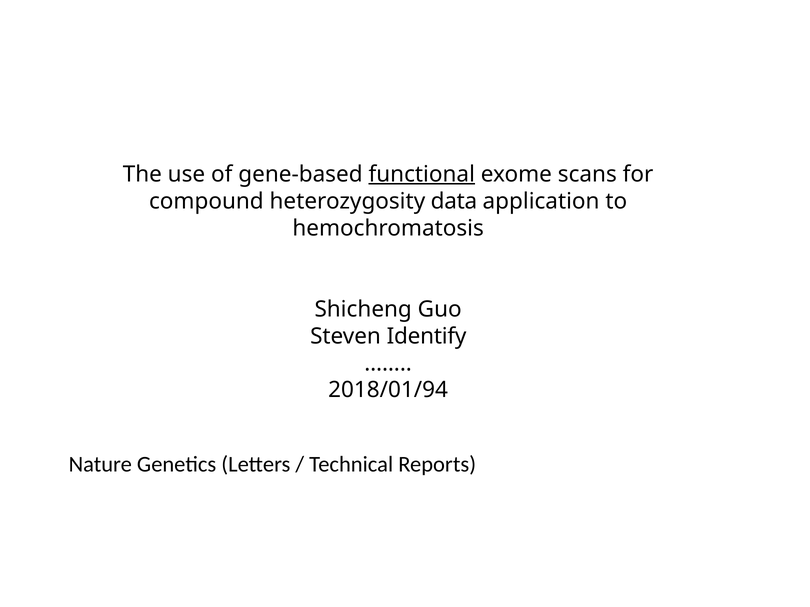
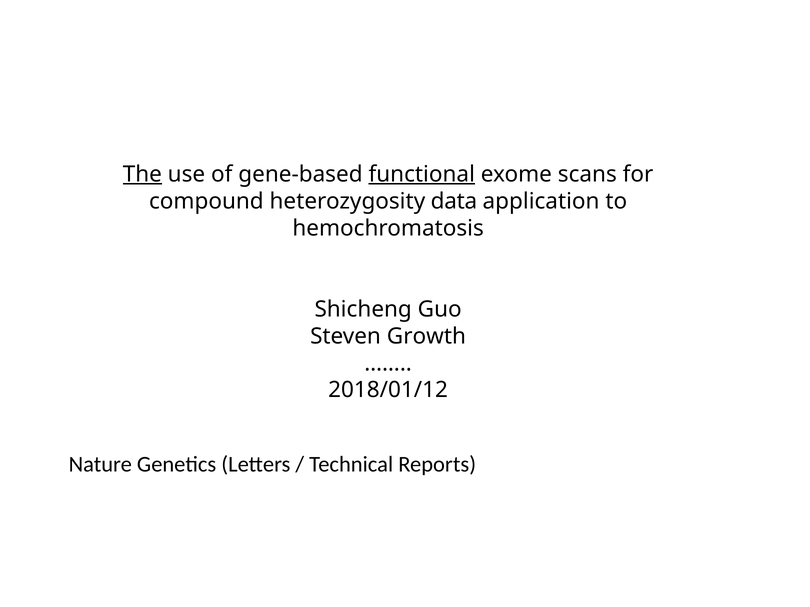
The underline: none -> present (142, 174)
Identify: Identify -> Growth (426, 336)
2018/01/94: 2018/01/94 -> 2018/01/12 (388, 390)
